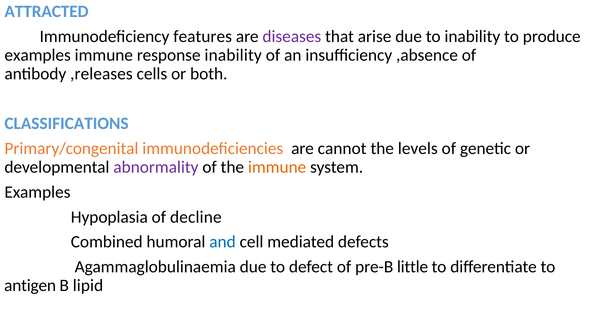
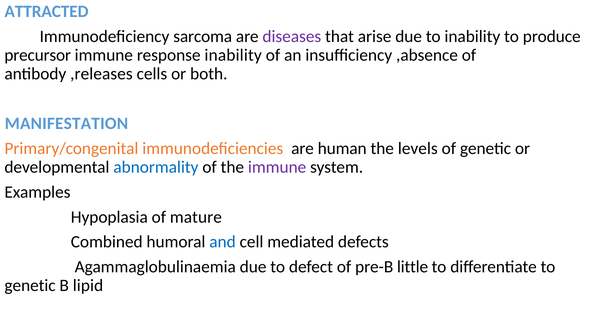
features: features -> sarcoma (203, 36)
examples: examples -> precursor (38, 55)
CLASSIFICATIONS: CLASSIFICATIONS -> MANIFESTATION (66, 123)
cannot: cannot -> human (342, 148)
abnormality colour: purple -> blue (156, 167)
immune colour: orange -> purple (277, 167)
decline: decline -> mature (196, 217)
antigen: antigen -> genetic (30, 285)
